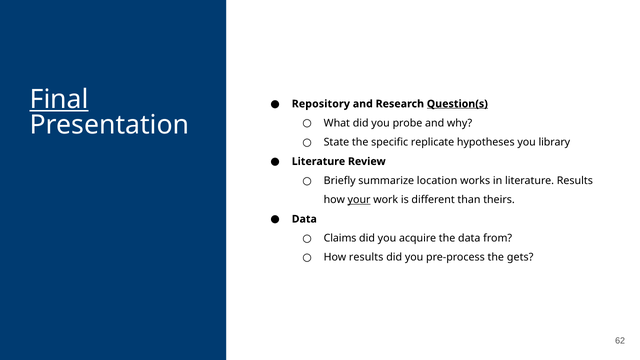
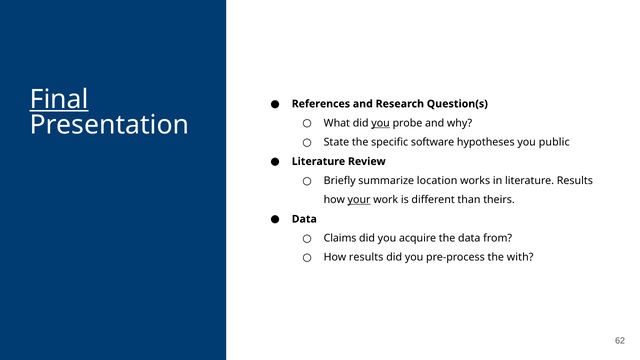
Repository: Repository -> References (321, 104)
Question(s underline: present -> none (457, 104)
you underline: none -> present (381, 123)
replicate: replicate -> software (433, 142)
library: library -> public (554, 142)
gets: gets -> with (520, 257)
